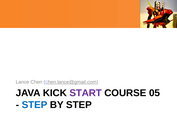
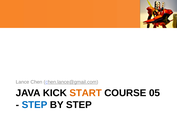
START colour: purple -> orange (86, 93)
